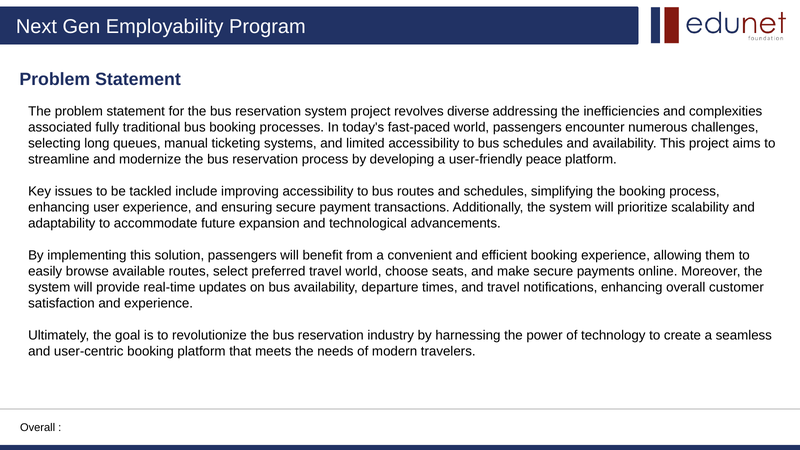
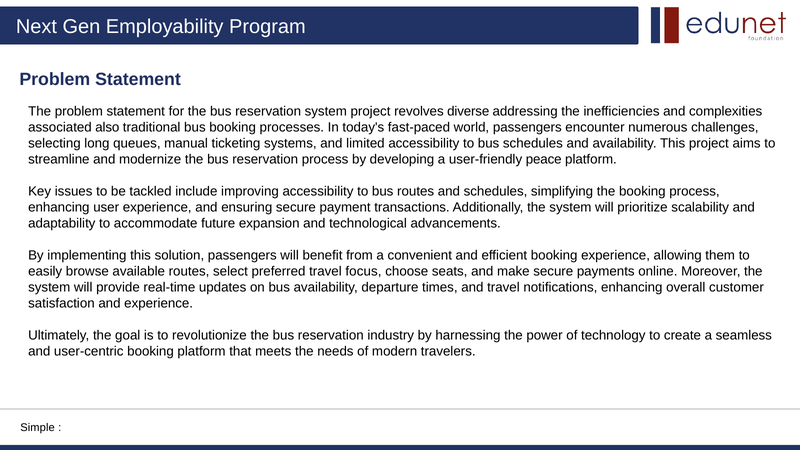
fully: fully -> also (107, 127)
travel world: world -> focus (363, 271)
Overall: Overall -> Simple (38, 428)
